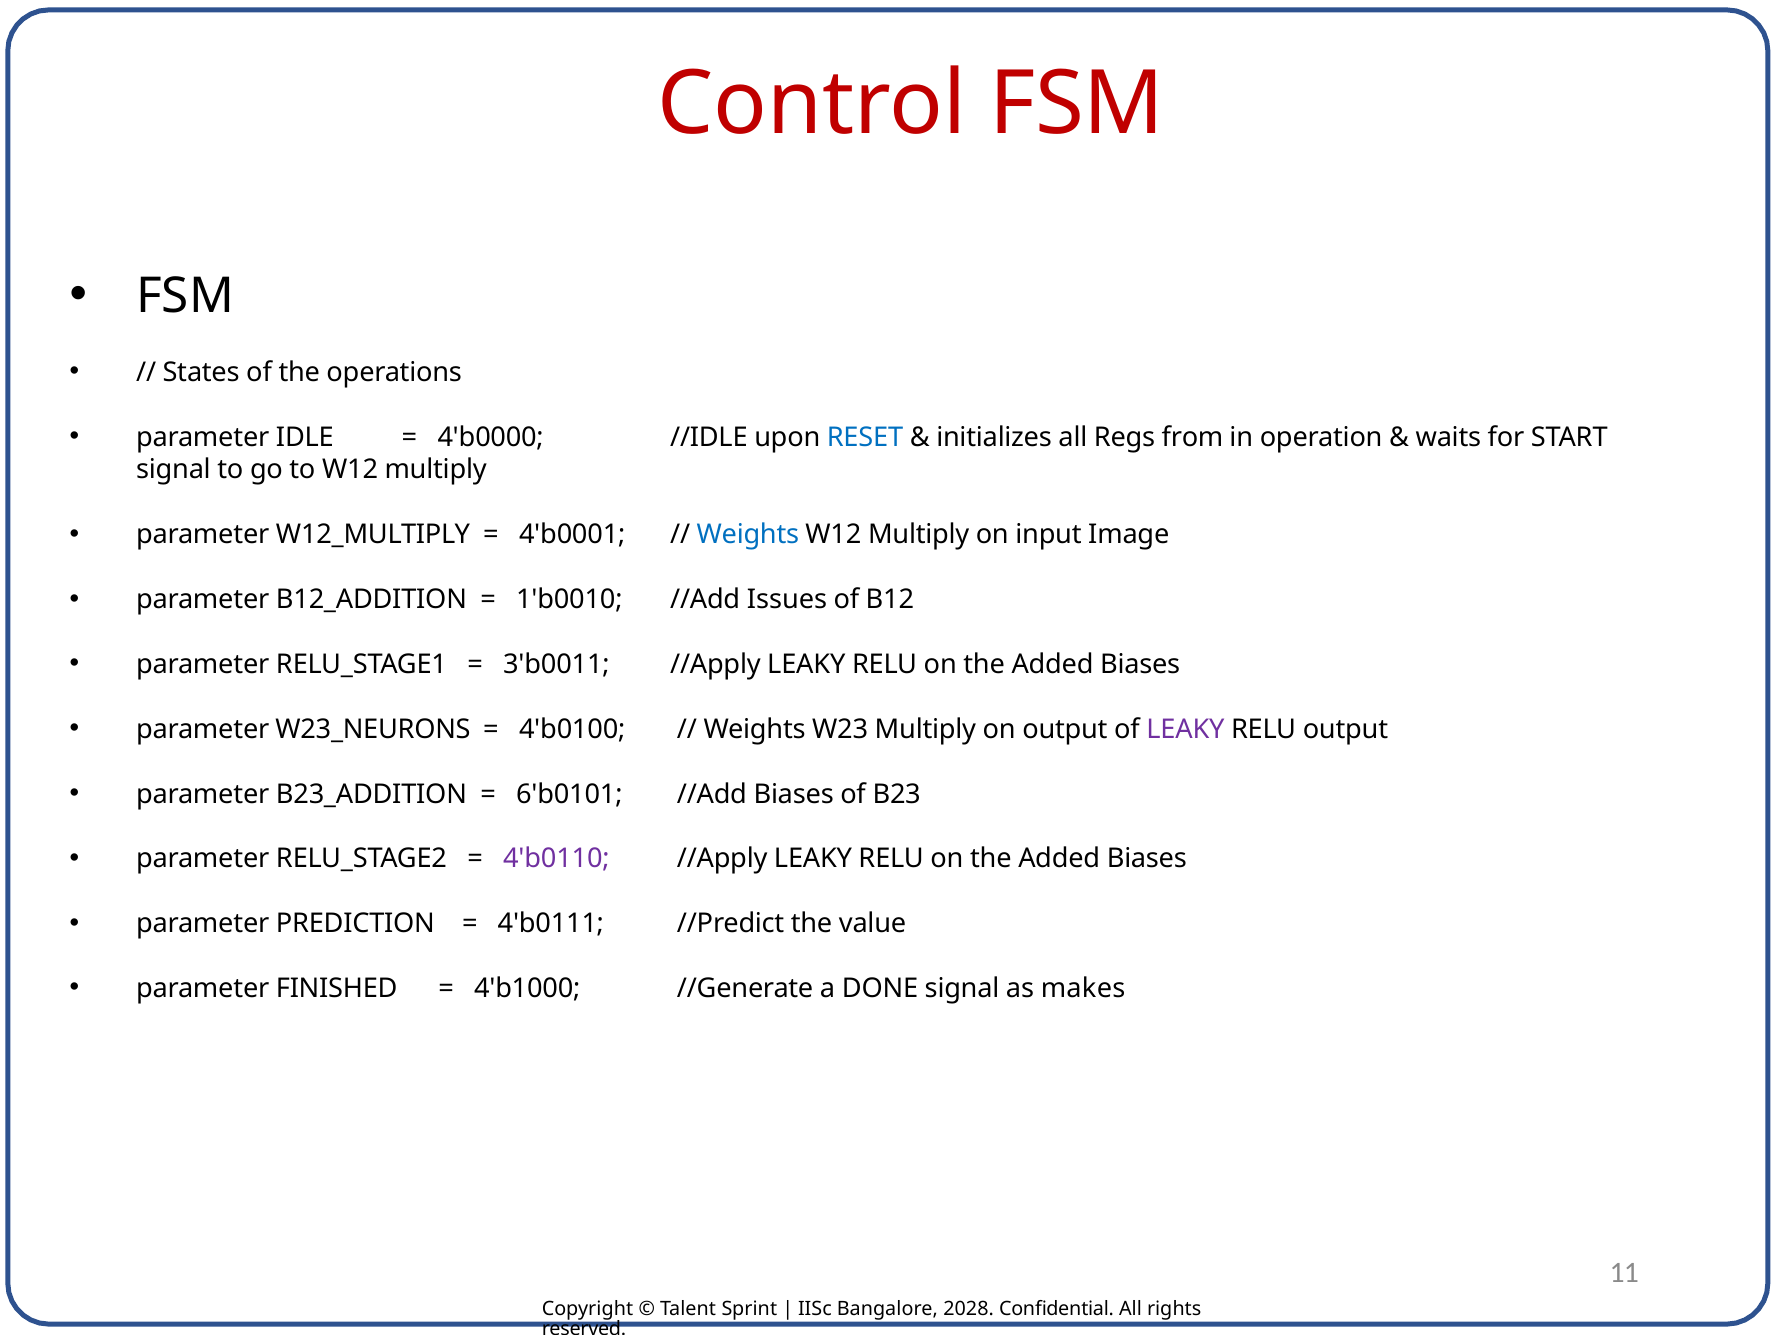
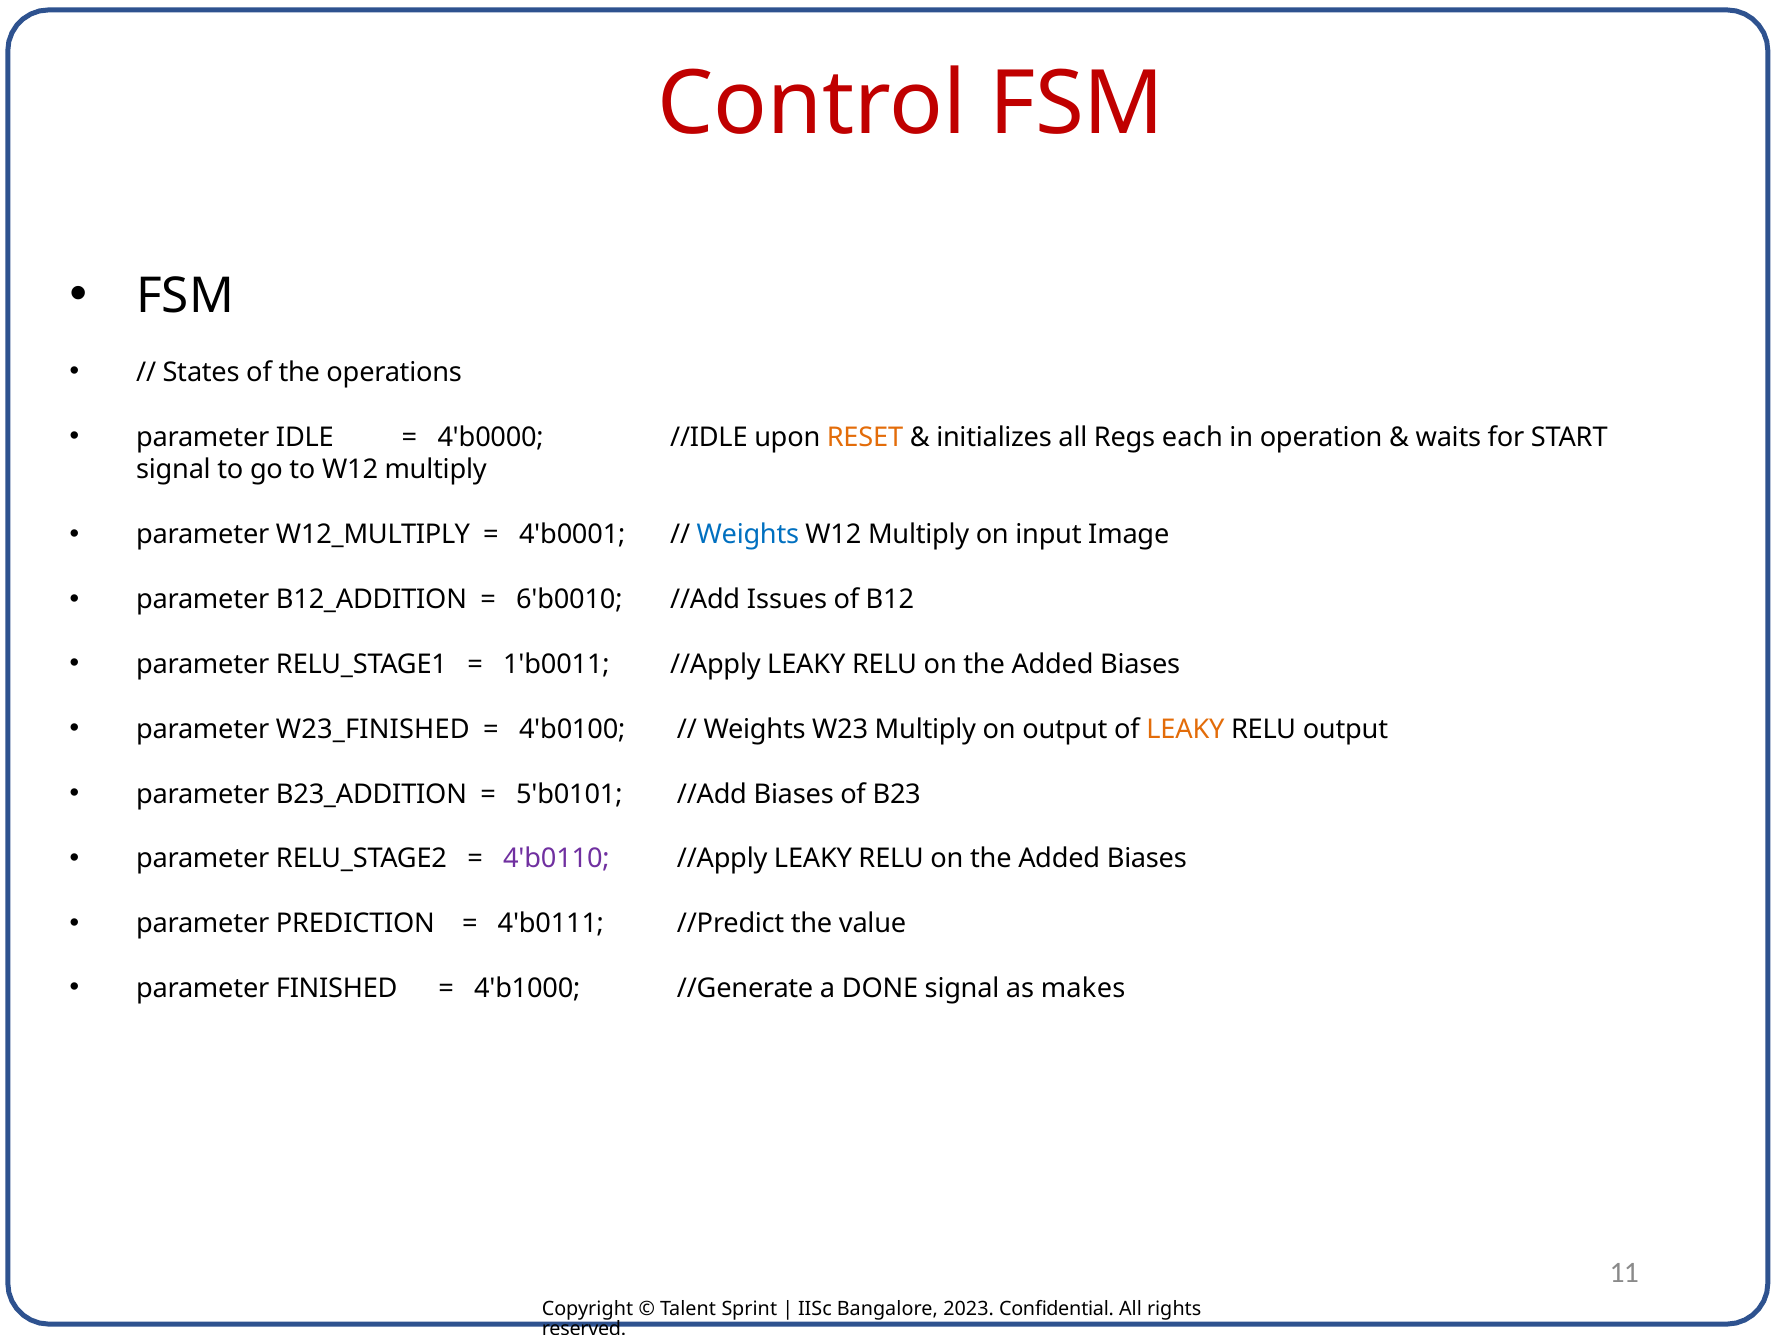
RESET colour: blue -> orange (865, 437)
from: from -> each (1192, 437)
1'b0010: 1'b0010 -> 6'b0010 (569, 600)
3'b0011: 3'b0011 -> 1'b0011 (556, 664)
W23_NEURONS: W23_NEURONS -> W23_FINISHED (373, 729)
LEAKY colour: purple -> orange (1186, 729)
6'b0101: 6'b0101 -> 5'b0101 (569, 794)
2028: 2028 -> 2023 (969, 1309)
